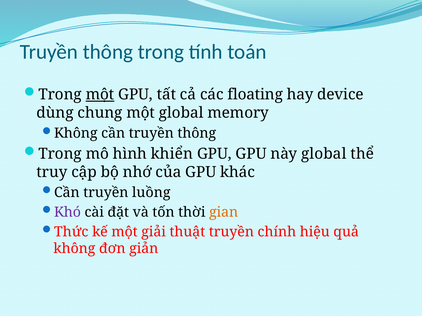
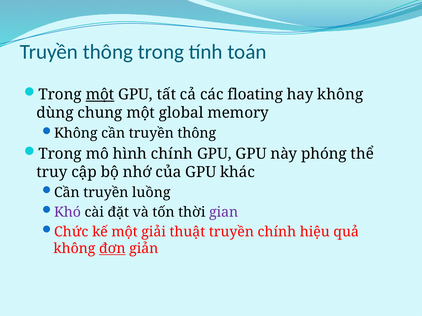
hay device: device -> không (340, 95)
hình khiển: khiển -> chính (172, 154)
này global: global -> phóng (324, 154)
gian colour: orange -> purple (224, 212)
Thức: Thức -> Chức (71, 232)
đơn underline: none -> present (112, 249)
